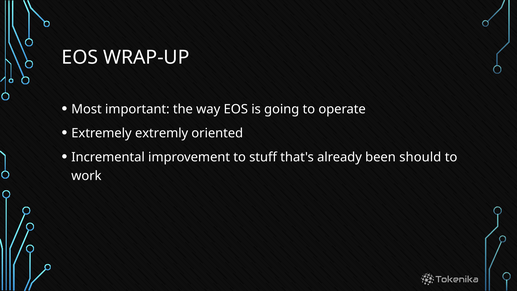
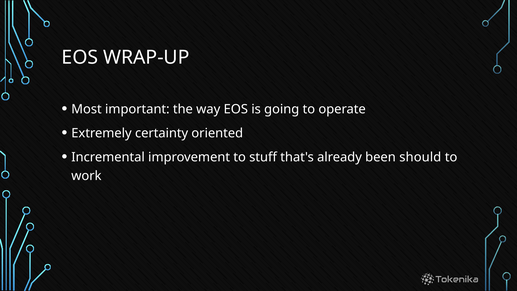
extremly: extremly -> certainty (162, 133)
